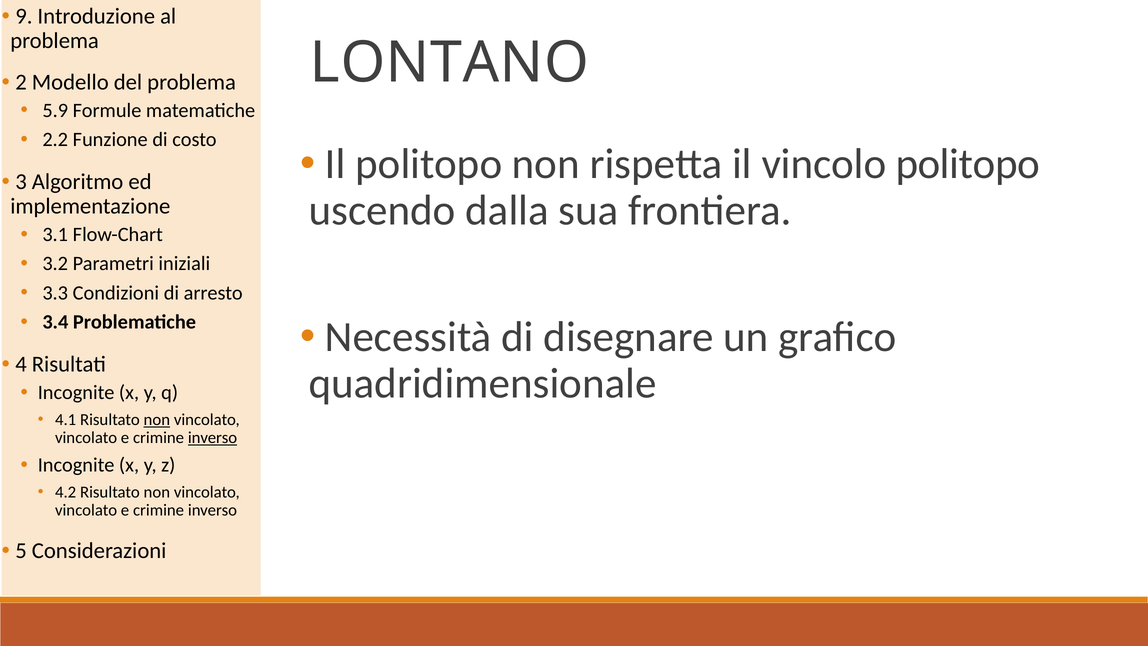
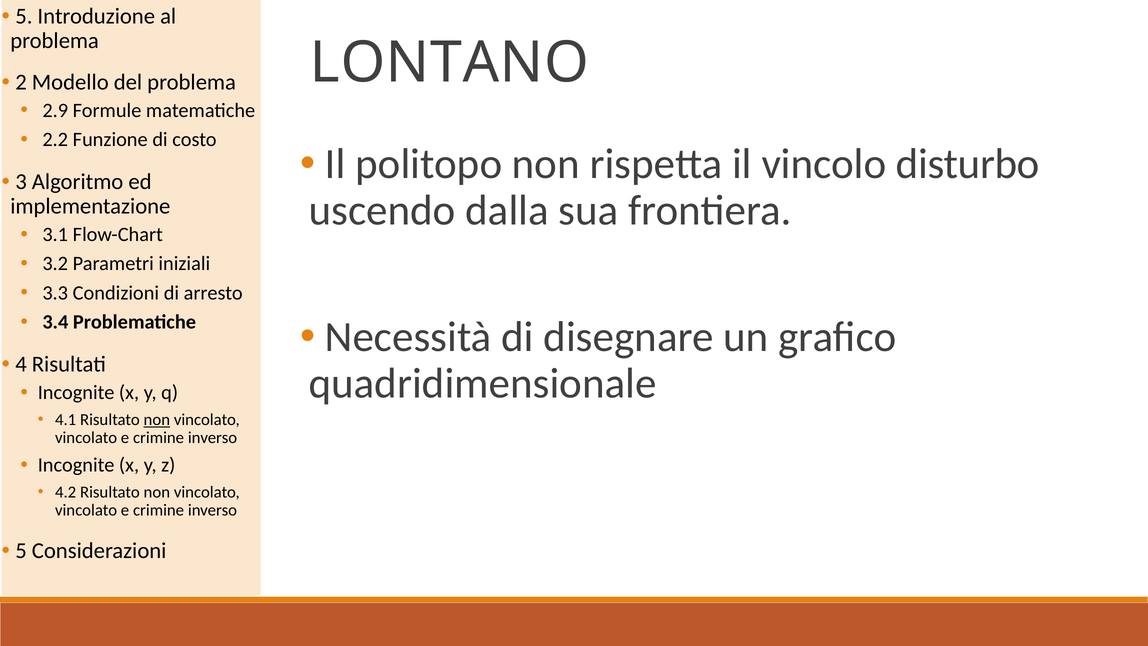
9: 9 -> 5 (24, 16)
5.9: 5.9 -> 2.9 (55, 110)
vincolo politopo: politopo -> disturbo (968, 164)
inverso underline: present -> none (213, 438)
